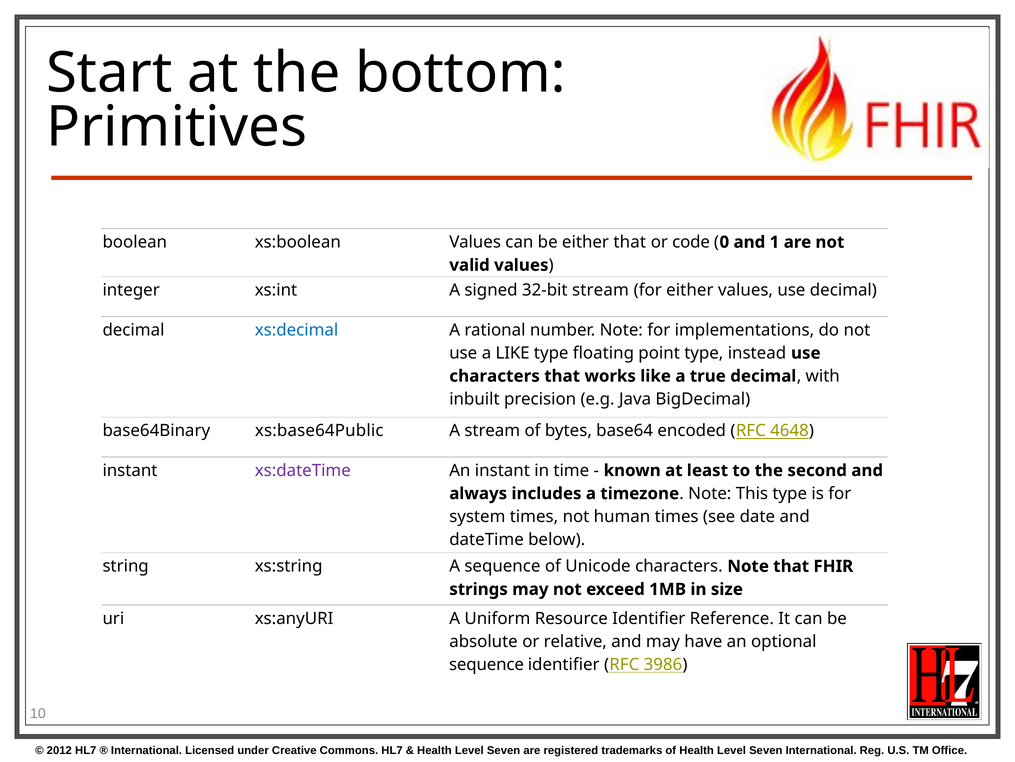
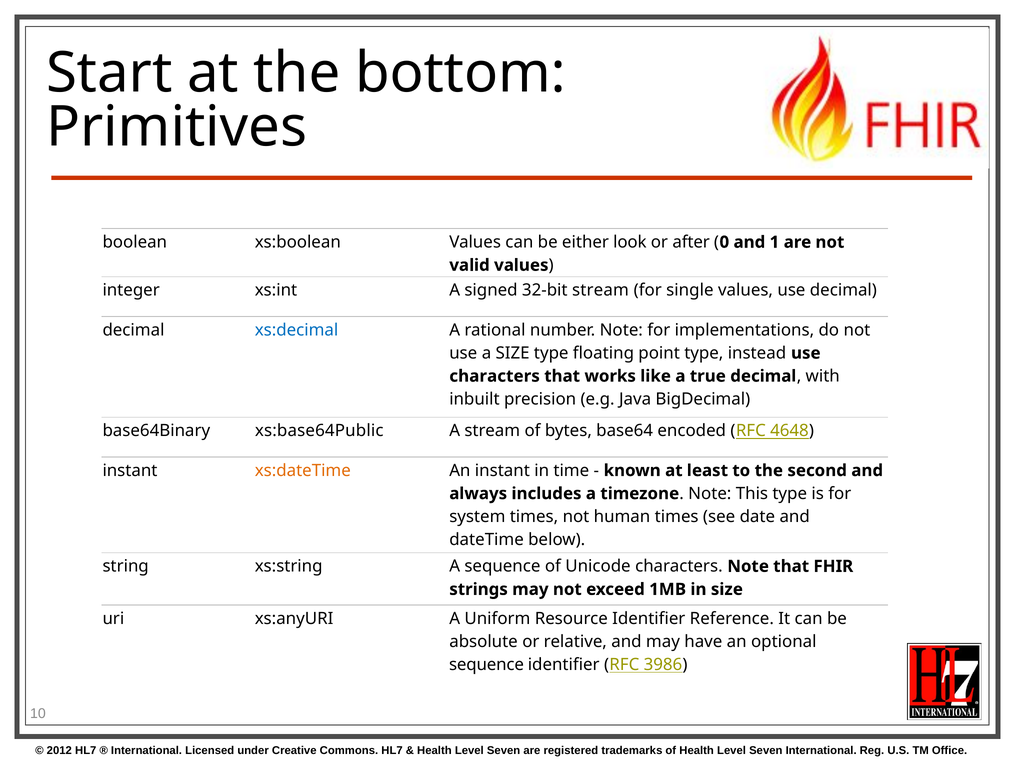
either that: that -> look (630, 242)
code: code -> after (691, 242)
for either: either -> single (690, 290)
a LIKE: LIKE -> SIZE (513, 353)
xs:dateTime colour: purple -> orange (303, 470)
